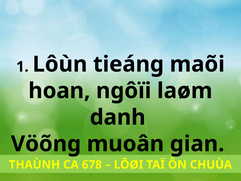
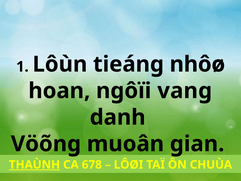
maõi: maõi -> nhôø (197, 64)
laøm: laøm -> vang (185, 91)
THAÙNH underline: none -> present (34, 164)
